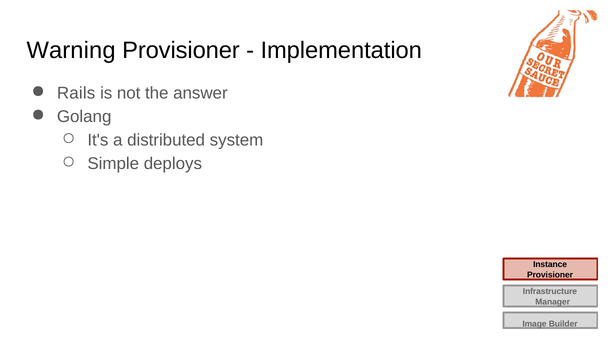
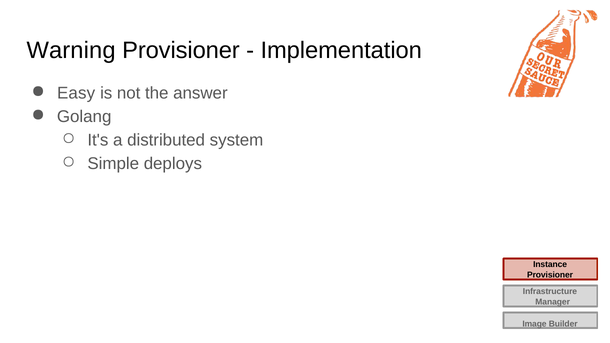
Rails: Rails -> Easy (76, 93)
